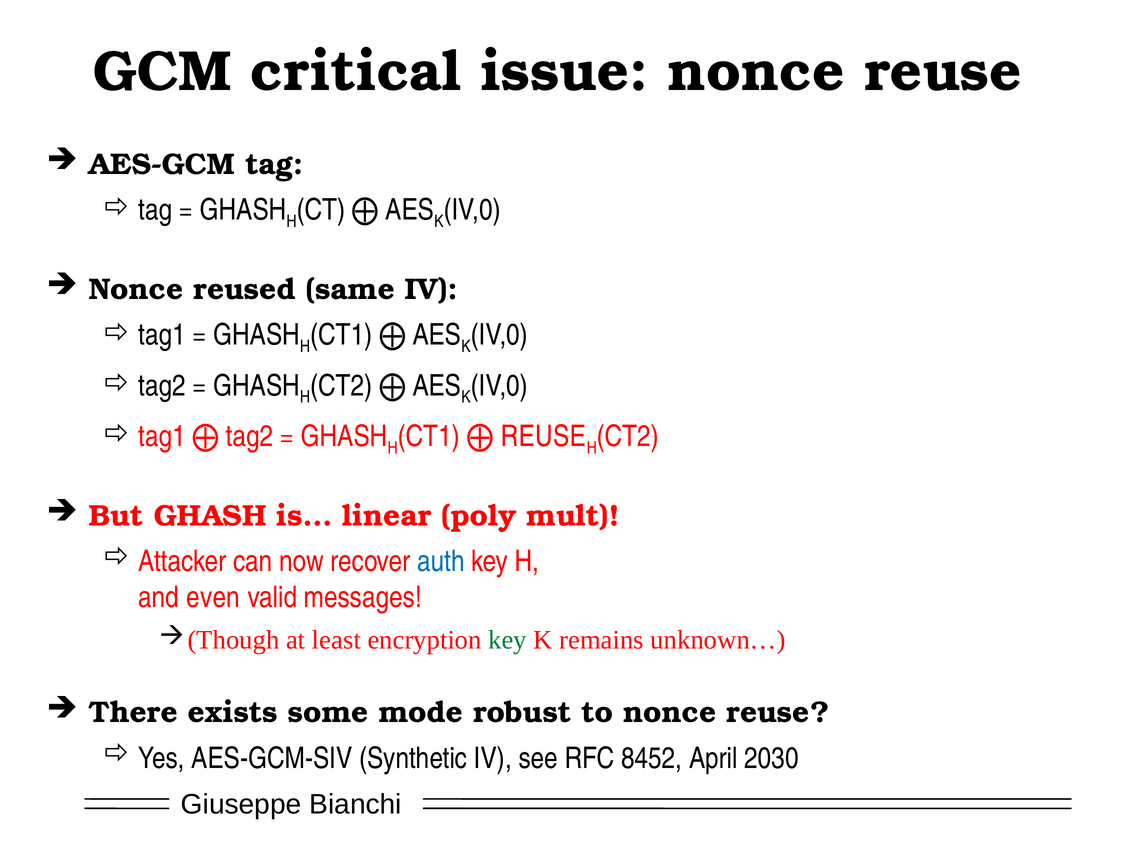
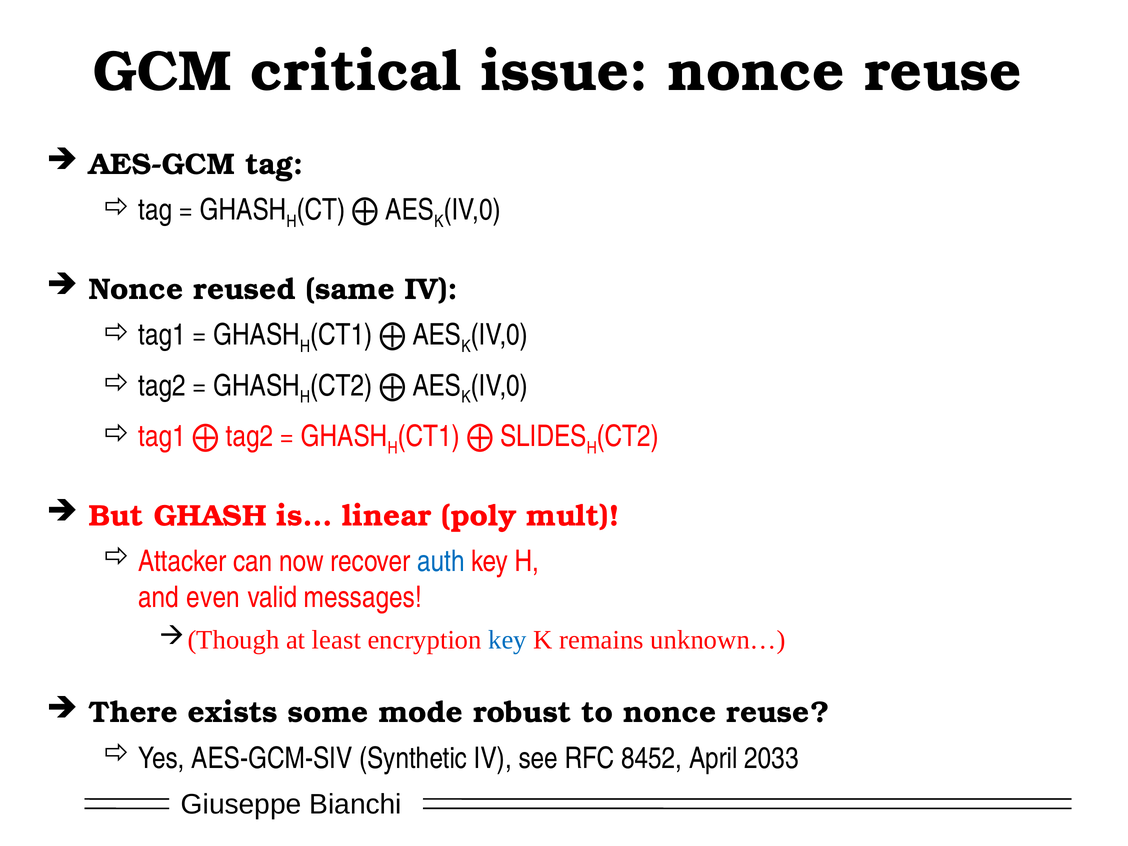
REUSE: REUSE -> SLIDES (543, 436)
key colour: green -> blue (507, 640)
2030: 2030 -> 2033 (772, 758)
